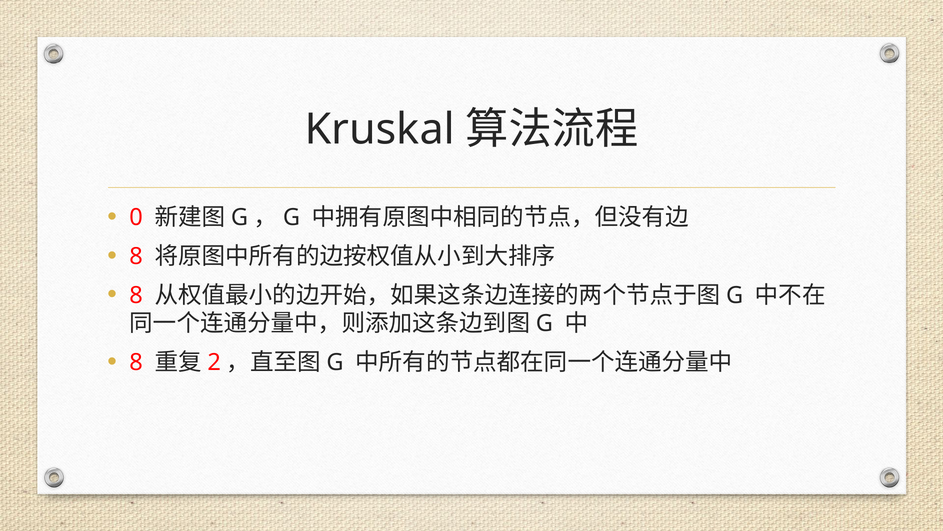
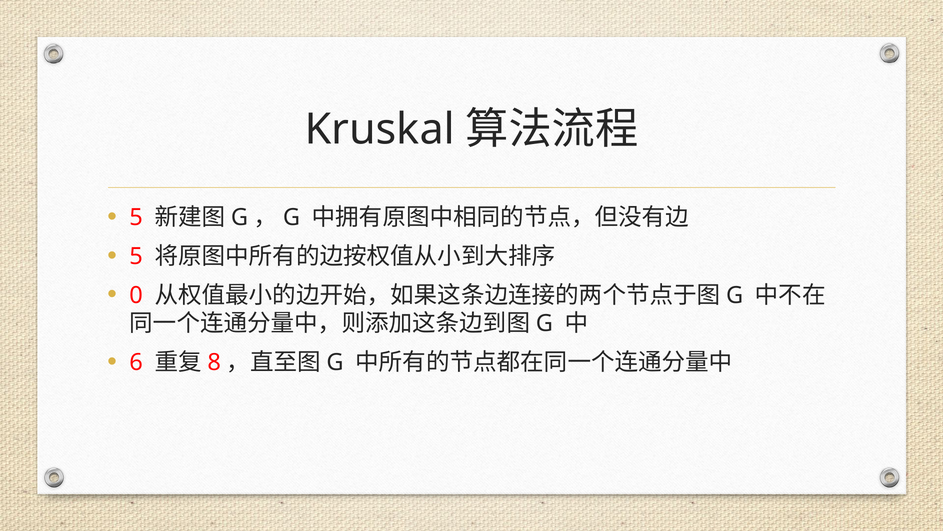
0: 0 -> 5 (136, 217)
8: 8 -> 5 (136, 256)
8: 8 -> 0 (136, 295)
8: 8 -> 6 (136, 362)
2: 2 -> 8 (214, 362)
